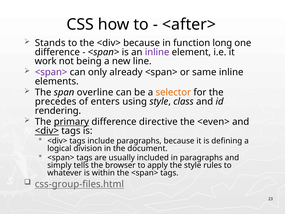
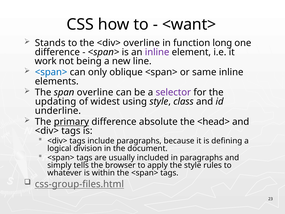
<after>: <after> -> <want> (189, 24)
<div> because: because -> overline (142, 43)
<span> colour: purple -> blue (51, 72)
already: already -> oblique (126, 72)
selector colour: orange -> purple (173, 92)
precedes: precedes -> updating (56, 101)
enters: enters -> widest (105, 101)
rendering: rendering -> underline (58, 111)
directive: directive -> absolute (158, 122)
<even>: <even> -> <head> (214, 122)
<div> underline: present -> none (47, 131)
